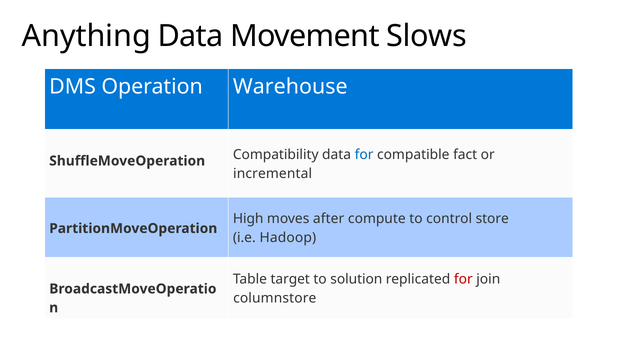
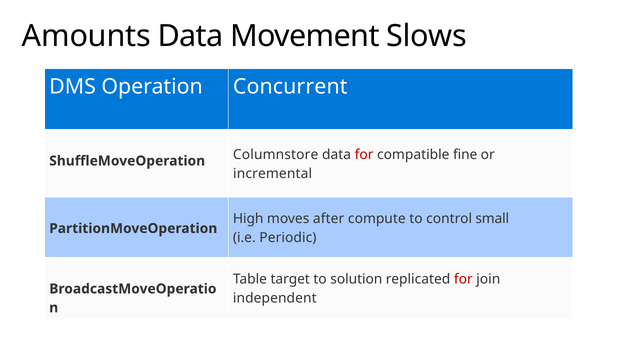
Anything: Anything -> Amounts (86, 36)
Warehouse: Warehouse -> Concurrent (290, 87)
Compatibility: Compatibility -> Columnstore (276, 154)
for colour: blue -> red (364, 154)
fact: fact -> fine (465, 154)
store: store -> small (492, 218)
Hadoop: Hadoop -> Periodic (288, 237)
columnstore: columnstore -> independent (275, 298)
